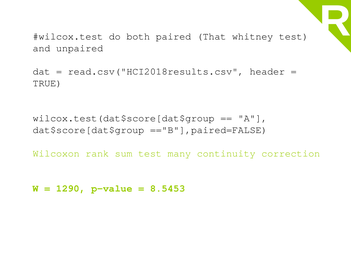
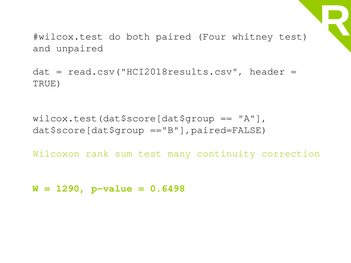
That: That -> Four (212, 36)
8.5453: 8.5453 -> 0.6498 (168, 189)
